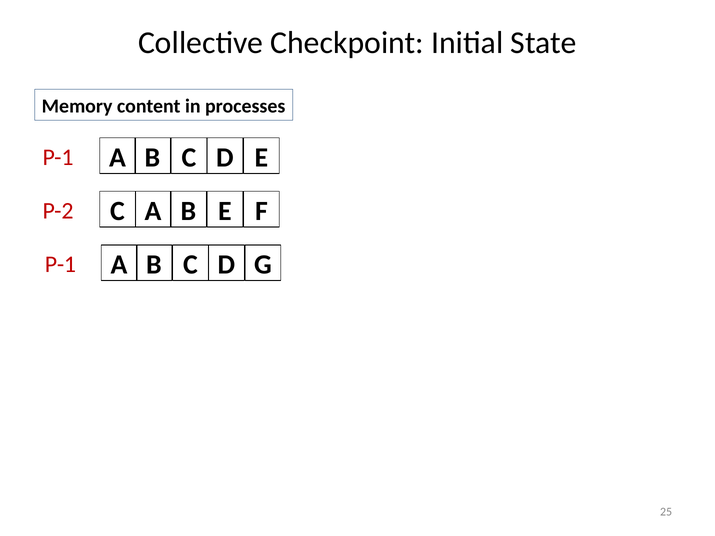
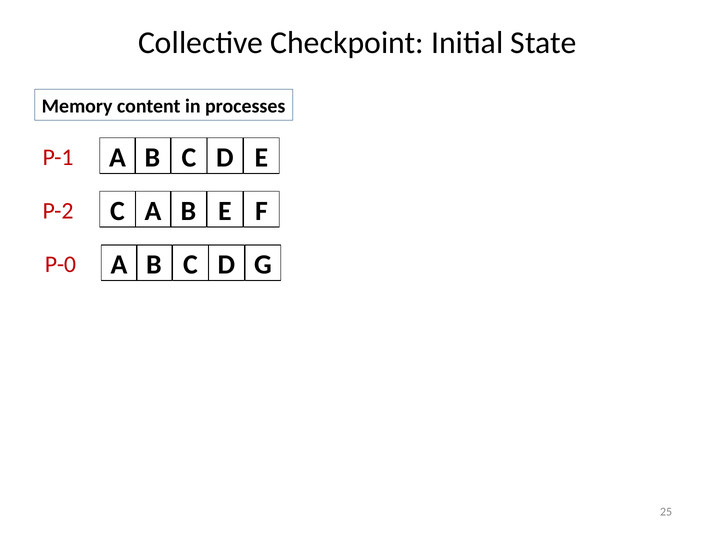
P-1: P-1 -> P-0 (60, 265)
